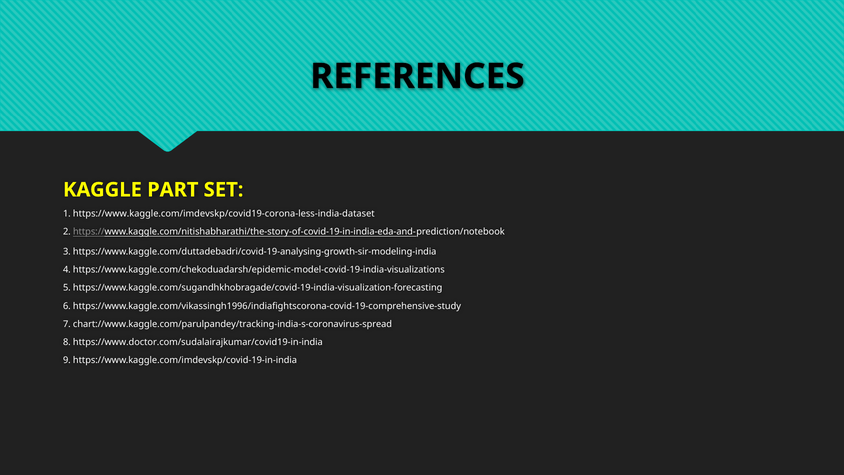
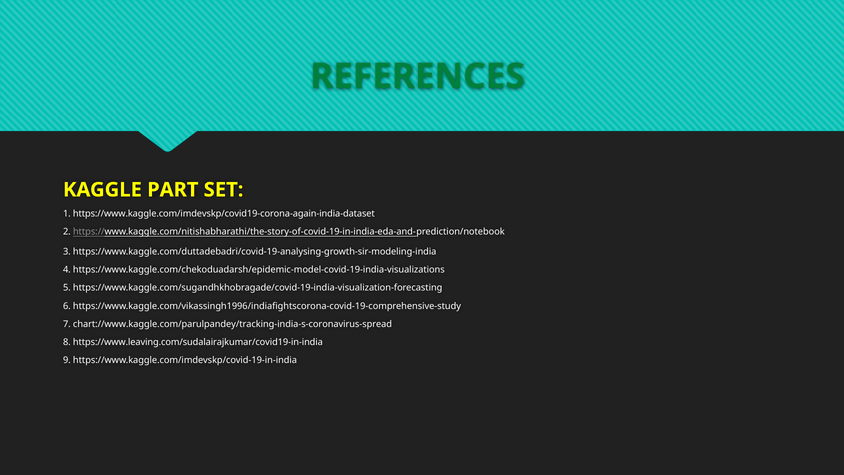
REFERENCES colour: black -> green (417, 76)
https://www.kaggle.com/imdevskp/covid19-corona-less-india-dataset: https://www.kaggle.com/imdevskp/covid19-corona-less-india-dataset -> https://www.kaggle.com/imdevskp/covid19-corona-again-india-dataset (224, 214)
https://www.doctor.com/sudalairajkumar/covid19-in-india: https://www.doctor.com/sudalairajkumar/covid19-in-india -> https://www.leaving.com/sudalairajkumar/covid19-in-india (198, 342)
